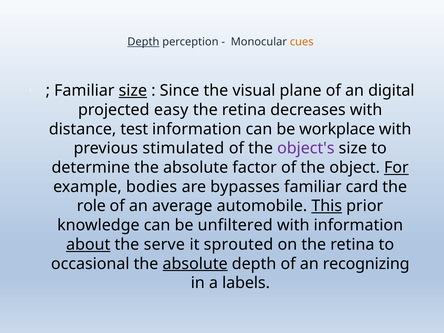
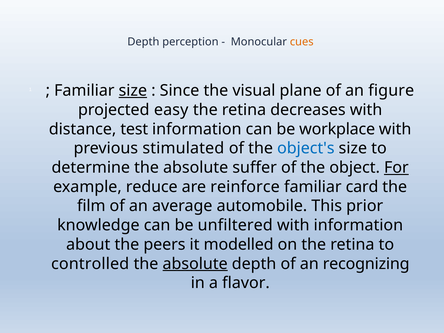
Depth underline: present -> none (143, 42)
digital: digital -> figure (391, 91)
object's colour: purple -> blue (306, 148)
factor: factor -> suffer (255, 168)
bodies: bodies -> reduce (152, 187)
bypasses: bypasses -> reinforce (245, 187)
role: role -> film (91, 206)
This underline: present -> none (327, 206)
about underline: present -> none (88, 244)
serve: serve -> peers (164, 244)
sprouted: sprouted -> modelled (239, 244)
occasional: occasional -> controlled (90, 264)
labels: labels -> flavor (246, 283)
